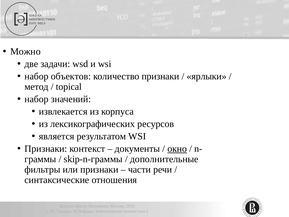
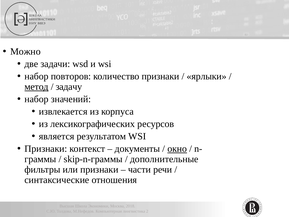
объектов: объектов -> повторов (71, 76)
метод underline: none -> present (36, 87)
topical: topical -> задачу (69, 87)
